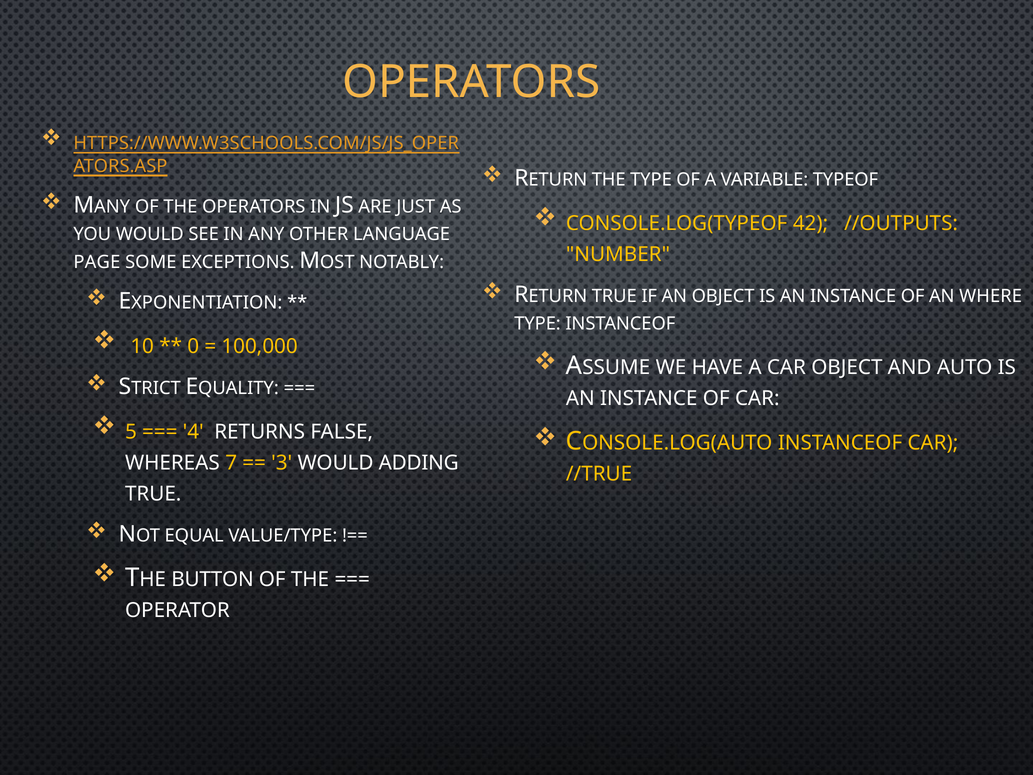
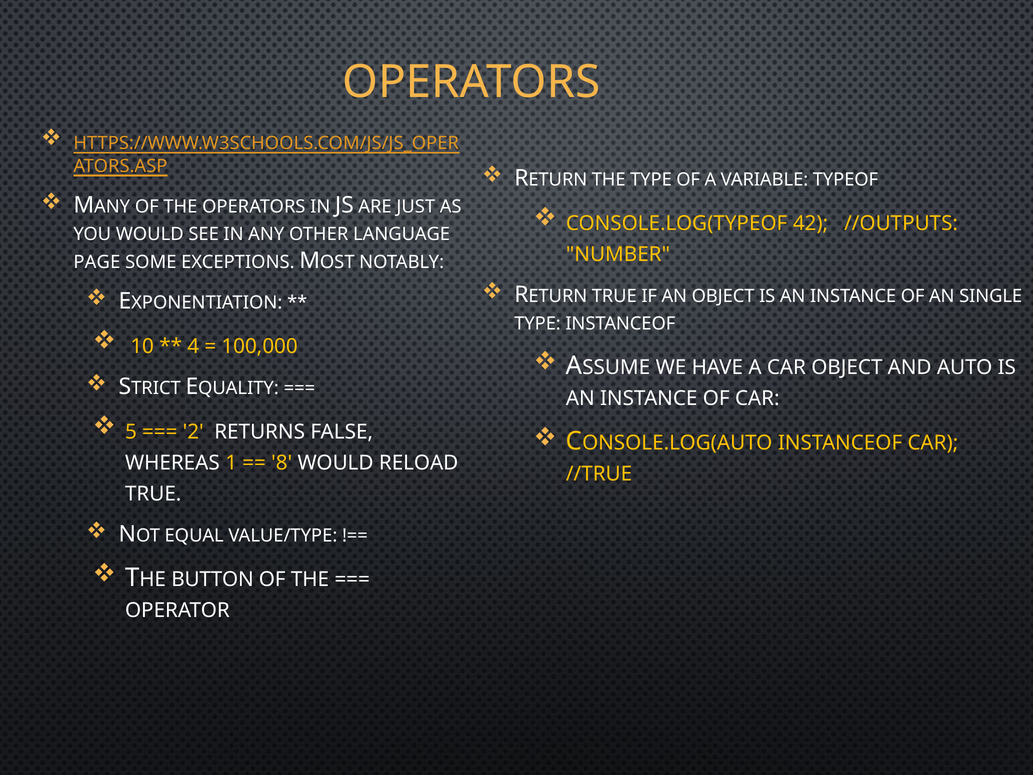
WHERE: WHERE -> SINGLE (991, 296)
0: 0 -> 4 (193, 346)
4: 4 -> 2 (193, 432)
7: 7 -> 1 (231, 463)
3: 3 -> 8 (282, 463)
ADDING: ADDING -> RELOAD (419, 463)
